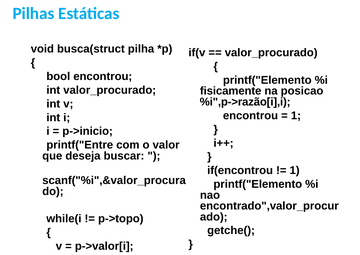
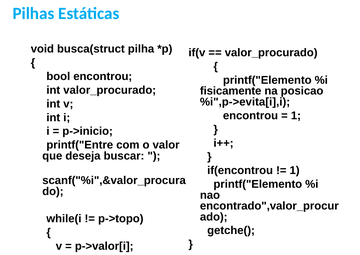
%i",p->razão[i],i: %i",p->razão[i],i -> %i",p->evita[i],i (245, 102)
